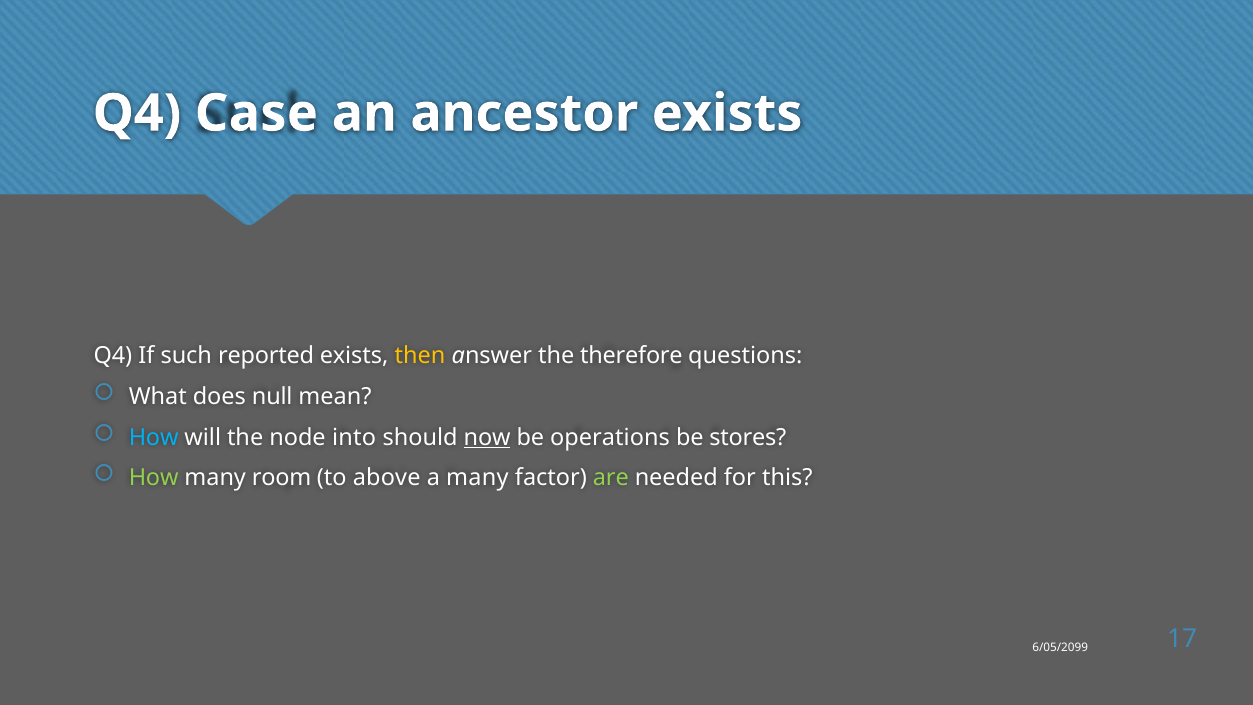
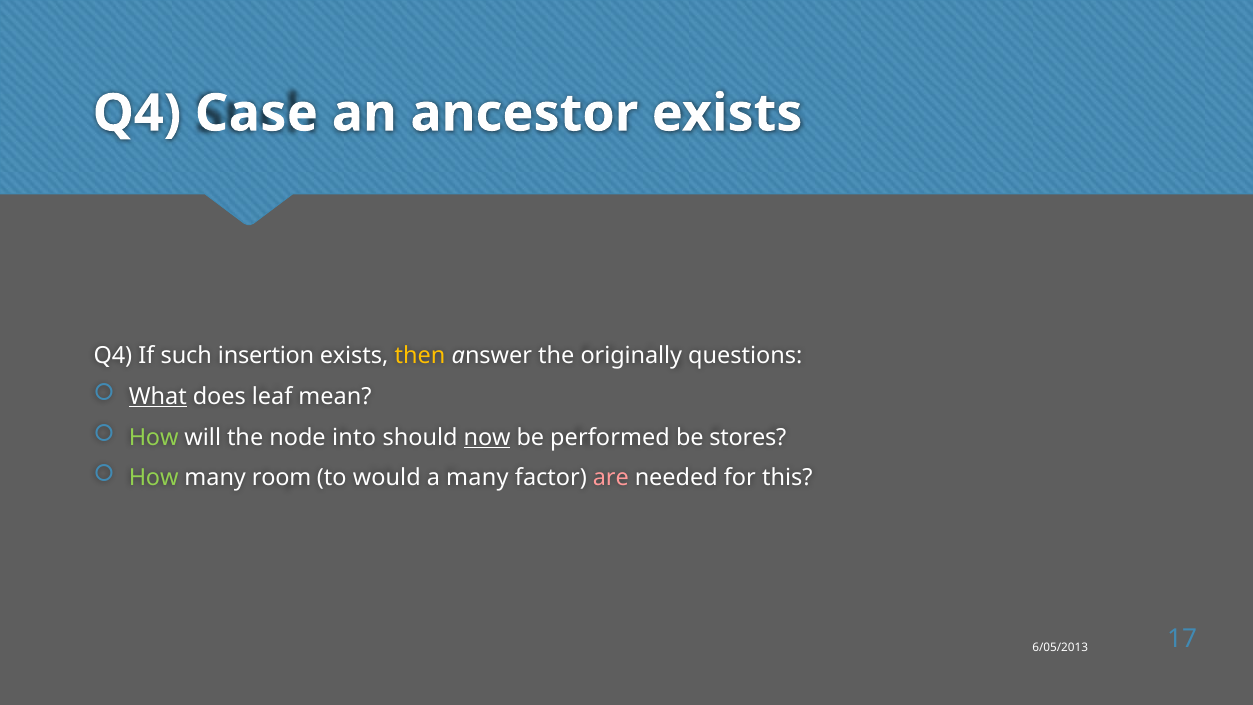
reported: reported -> insertion (266, 356)
therefore: therefore -> originally (631, 356)
What underline: none -> present (158, 396)
null: null -> leaf (272, 396)
How colour: light blue -> light green (154, 437)
operations: operations -> performed (610, 437)
above: above -> would (387, 478)
are colour: light green -> pink (611, 478)
6/05/2099: 6/05/2099 -> 6/05/2013 (1060, 647)
